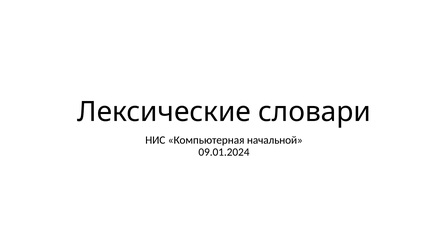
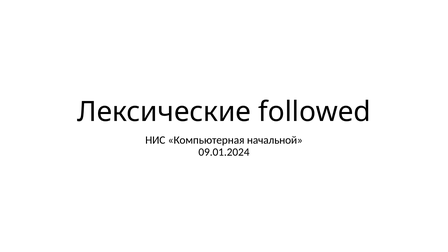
словари: словари -> followed (315, 112)
